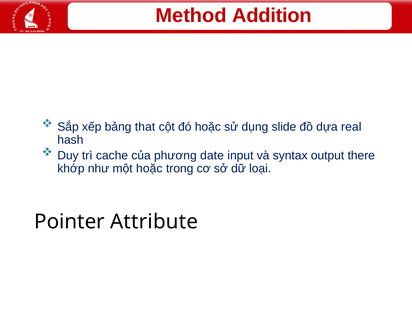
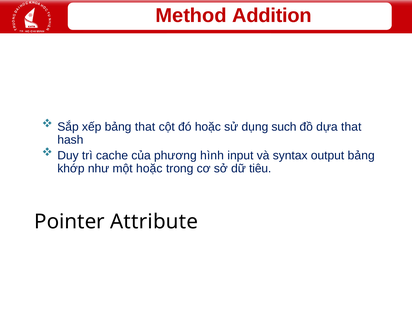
slide: slide -> such (284, 127)
dựa real: real -> that (351, 127)
date: date -> hình (212, 156)
output there: there -> bảng (361, 156)
loại: loại -> tiêu (260, 169)
